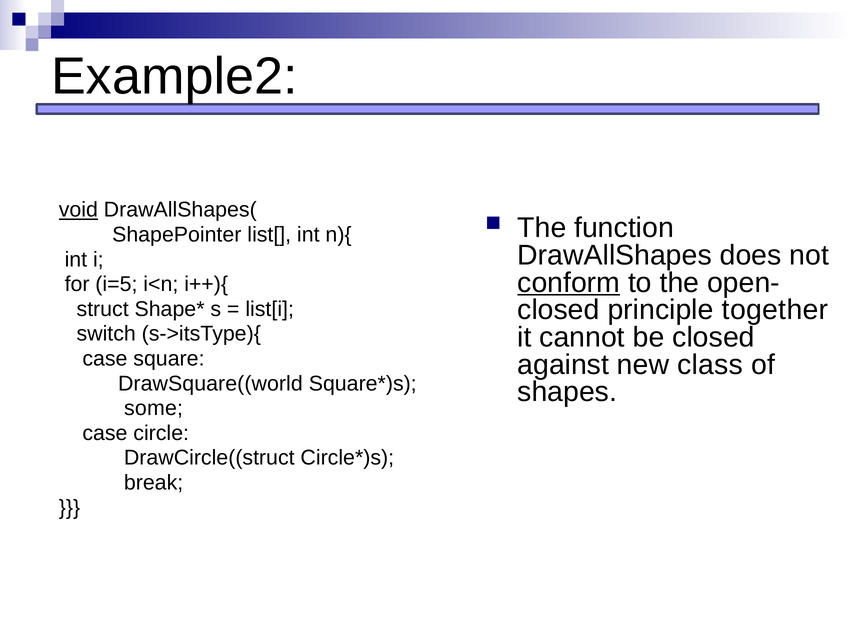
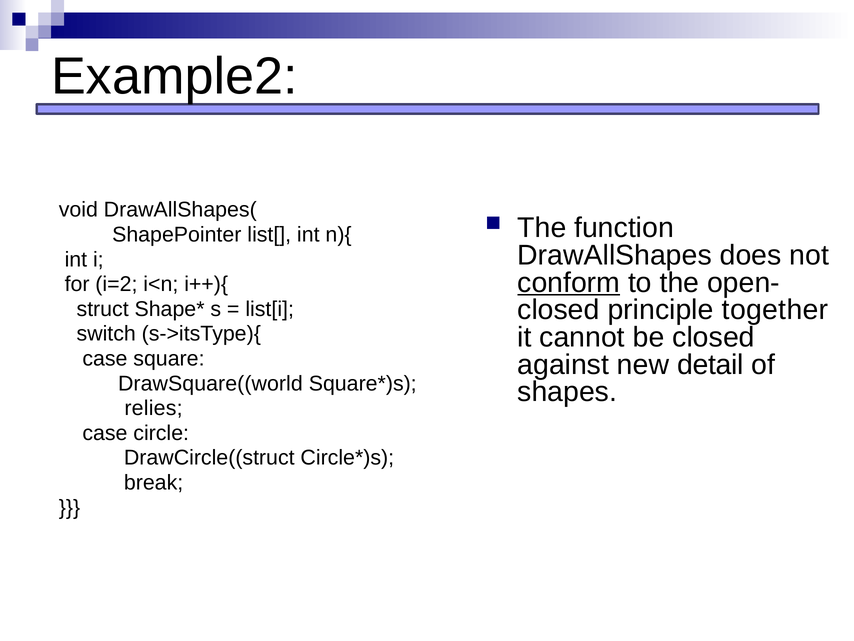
void underline: present -> none (78, 210)
i=5: i=5 -> i=2 (116, 284)
class: class -> detail (710, 364)
some: some -> relies (154, 408)
